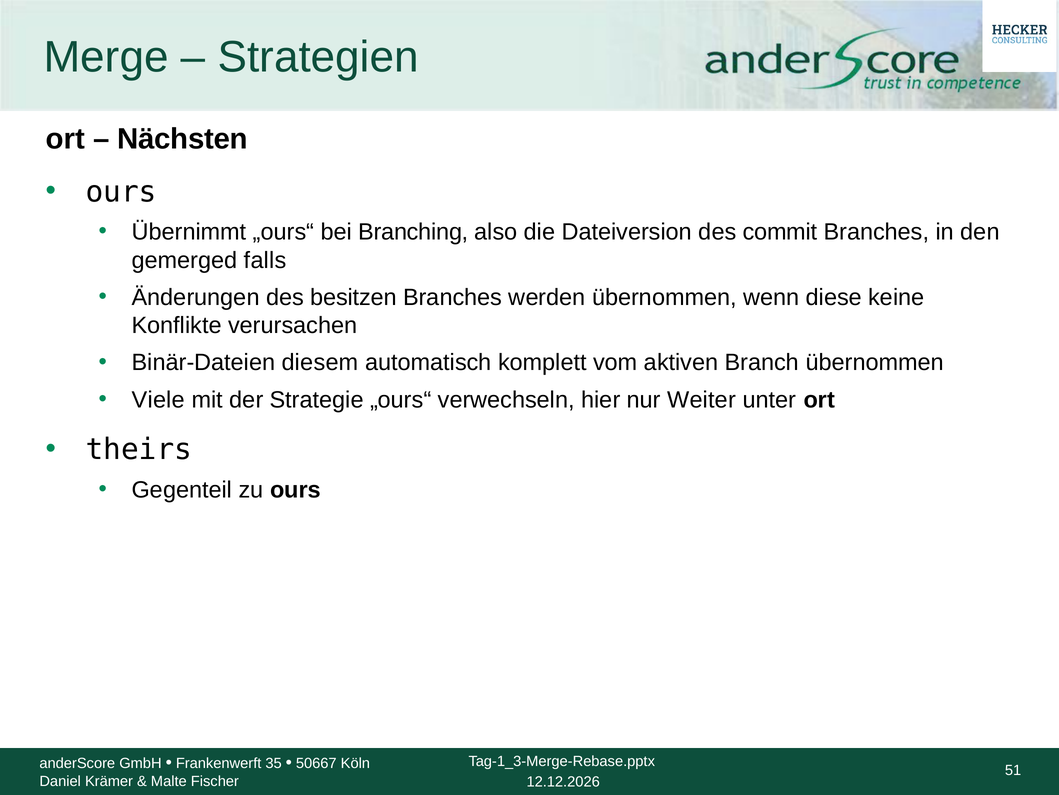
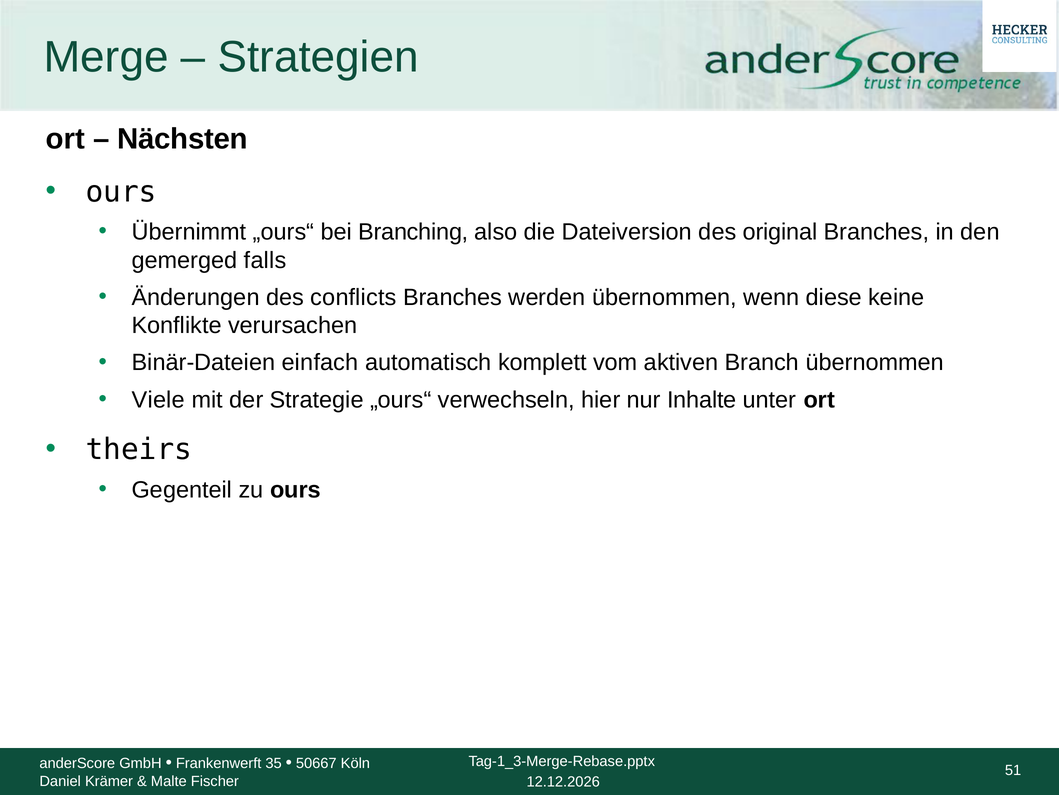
commit: commit -> original (780, 232)
besitzen: besitzen -> conflicts (353, 297)
diesem: diesem -> einfach (320, 362)
Weiter: Weiter -> Inhalte (702, 399)
